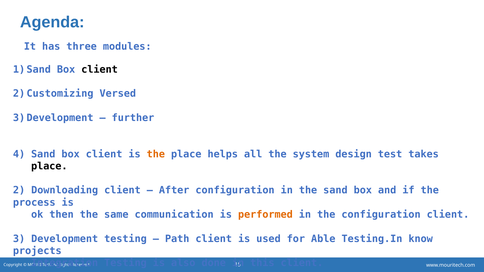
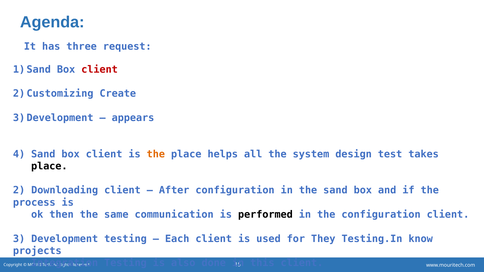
modules: modules -> request (127, 46)
client colour: black -> red (100, 69)
Versed: Versed -> Create (118, 94)
further: further -> appears (133, 118)
performed colour: orange -> black (265, 215)
Path: Path -> Each (177, 239)
Able: Able -> They (323, 239)
